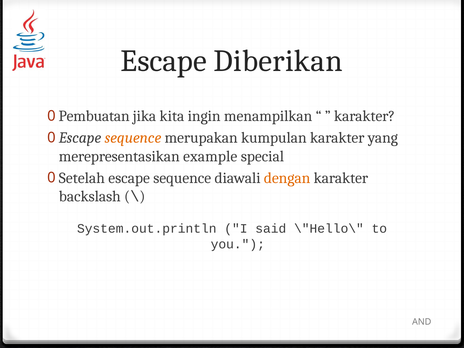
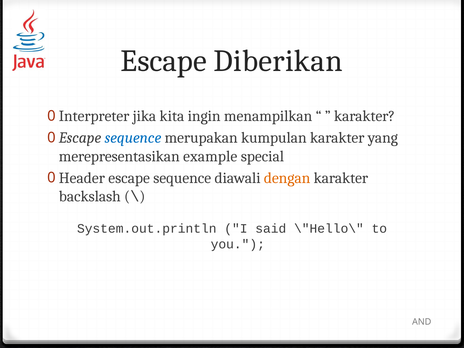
Pembuatan: Pembuatan -> Interpreter (94, 116)
sequence colour: orange -> blue (133, 138)
Setelah: Setelah -> Header (82, 178)
